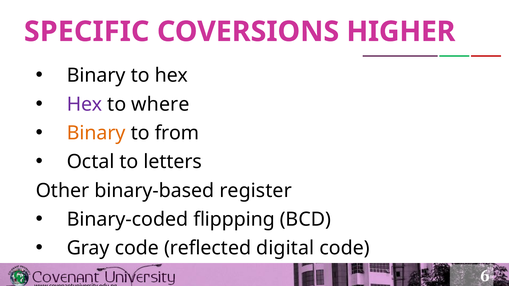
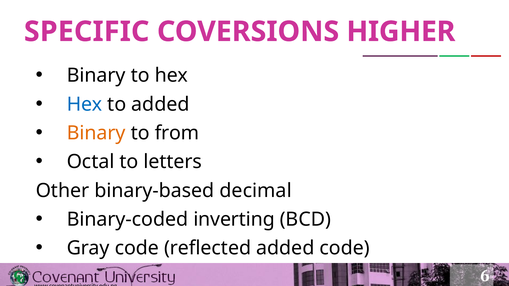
Hex colour: purple -> blue (85, 104)
to where: where -> added (160, 104)
register: register -> decimal (256, 191)
flippping: flippping -> inverting (234, 220)
reflected digital: digital -> added (285, 248)
